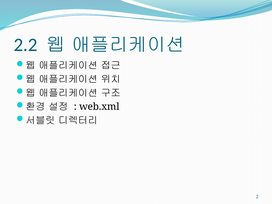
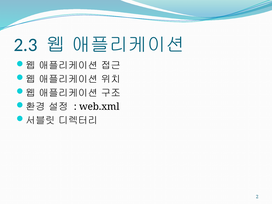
2.2: 2.2 -> 2.3 (26, 45)
